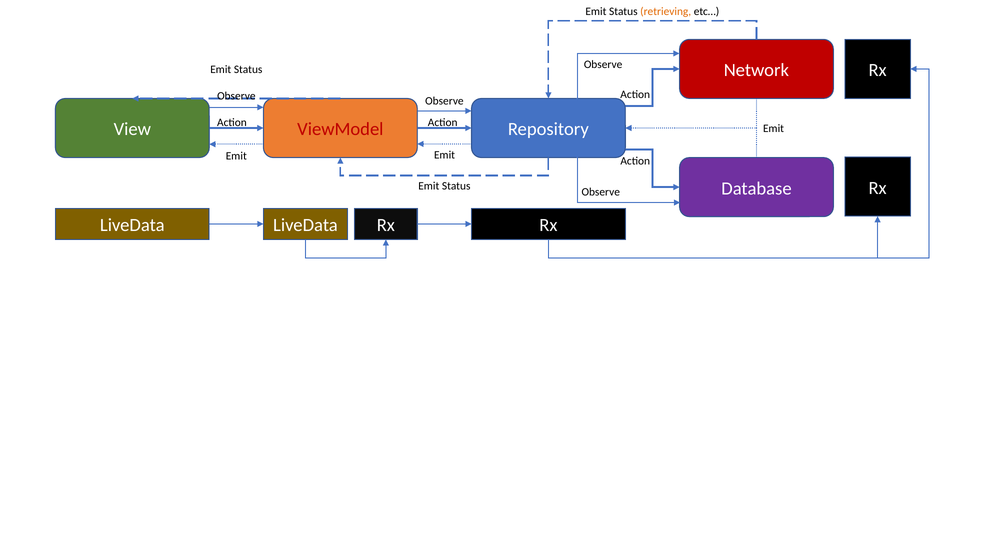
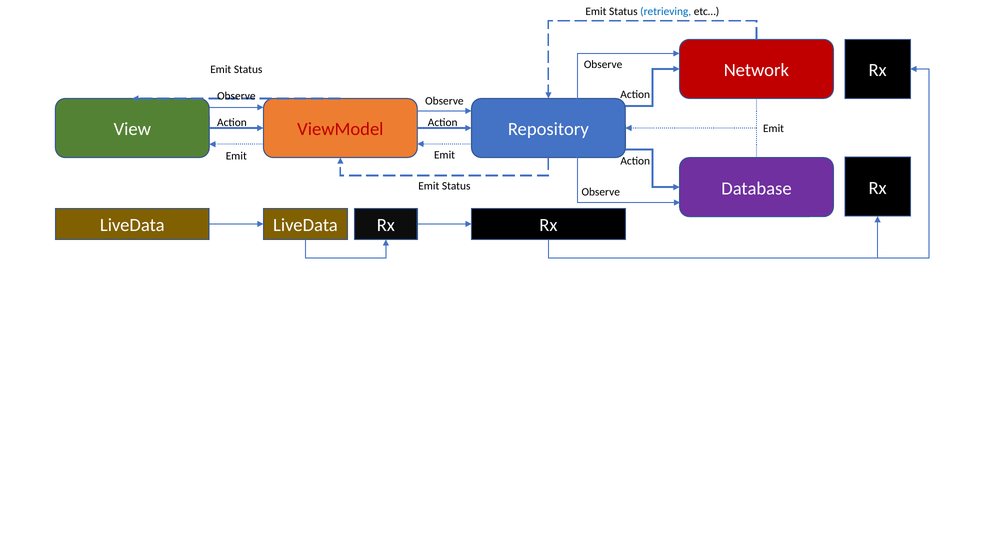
retrieving colour: orange -> blue (666, 12)
